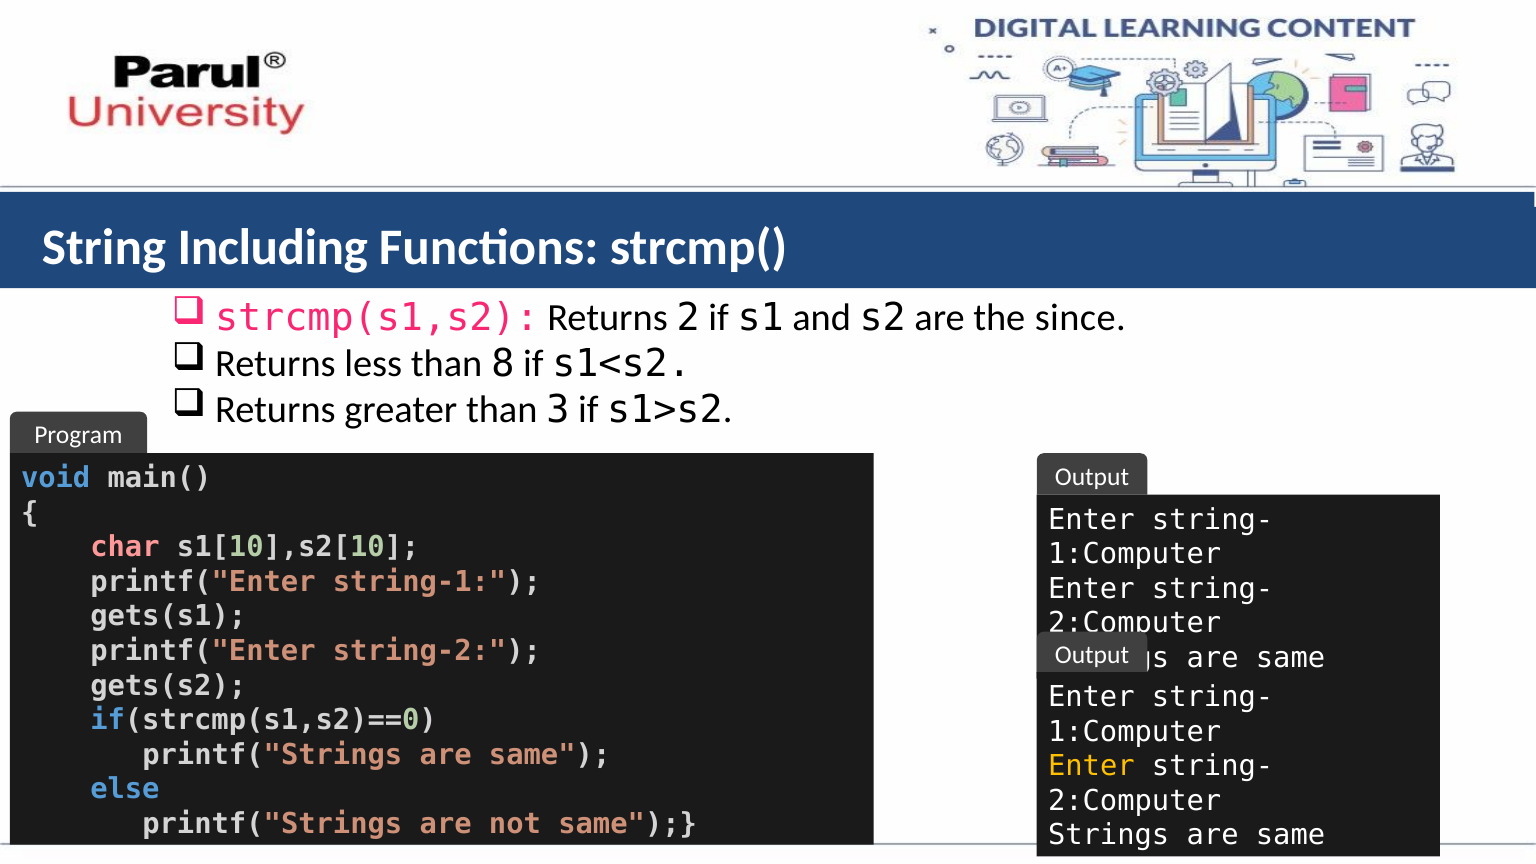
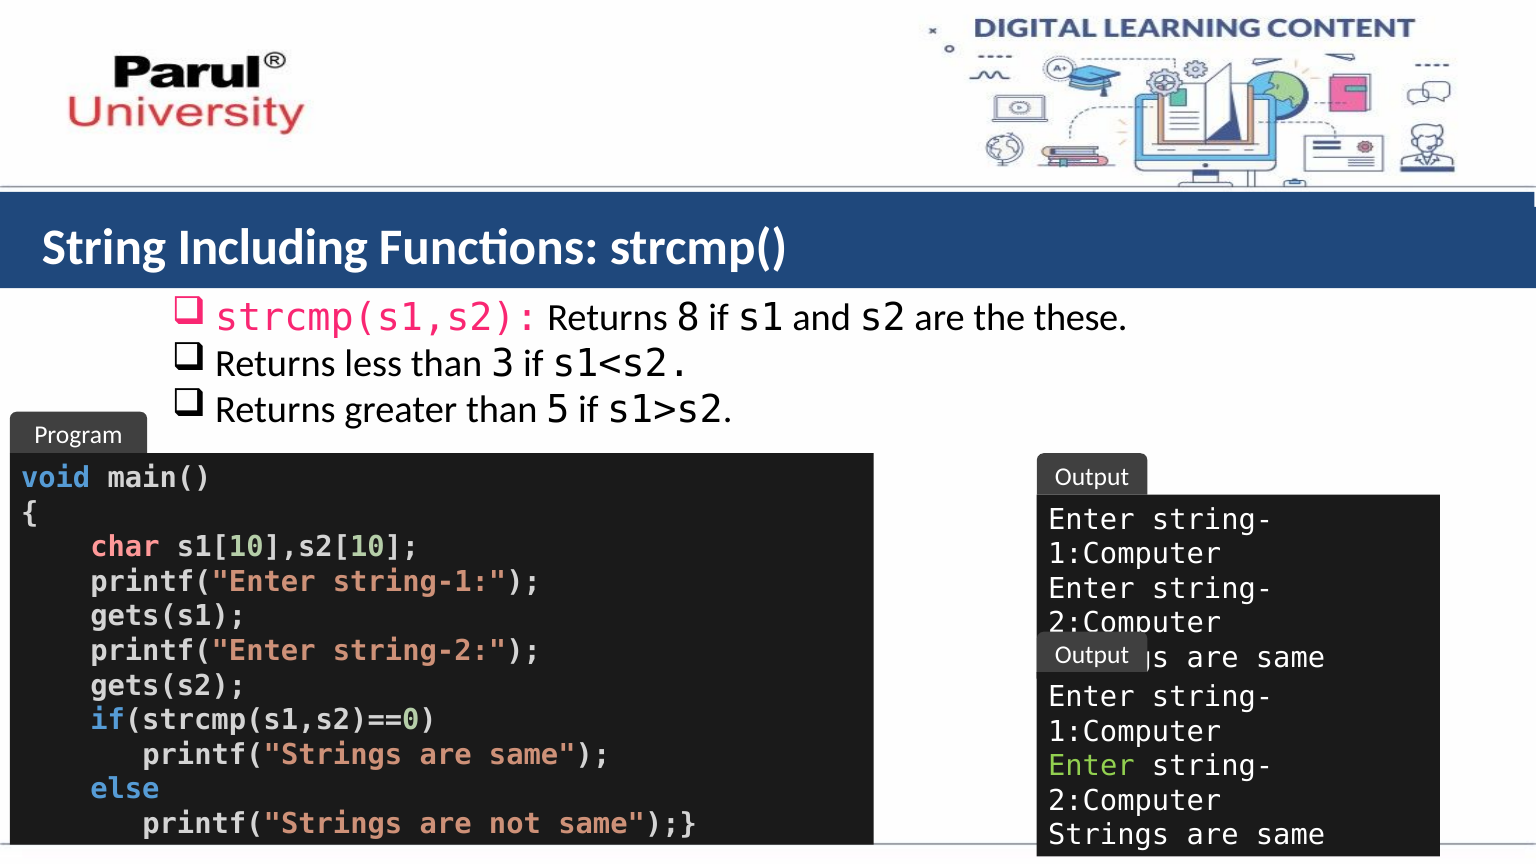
2: 2 -> 8 (688, 318)
since: since -> these (1081, 318)
8: 8 -> 3 (503, 364)
3: 3 -> 5 (558, 410)
Enter colour: yellow -> light green (1091, 766)
